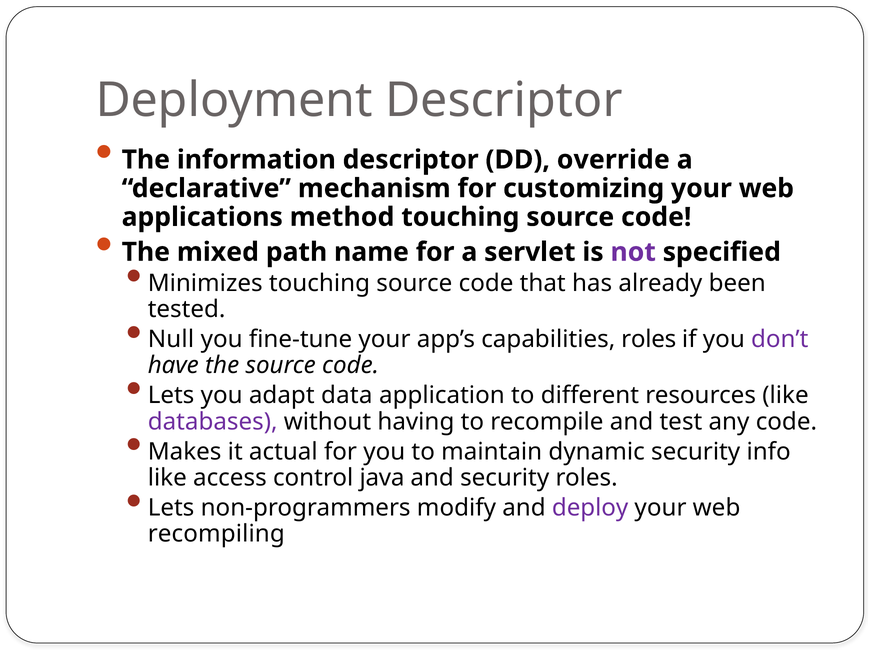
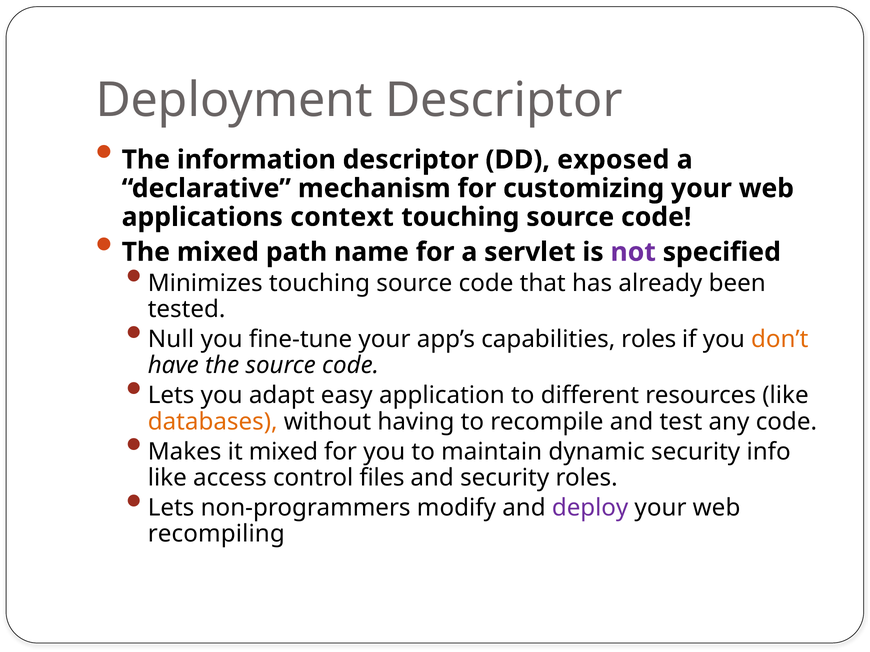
override: override -> exposed (613, 160)
method: method -> context (342, 217)
don’t colour: purple -> orange (780, 340)
data: data -> easy (347, 396)
databases colour: purple -> orange (213, 422)
it actual: actual -> mixed (283, 452)
java: java -> files (382, 478)
